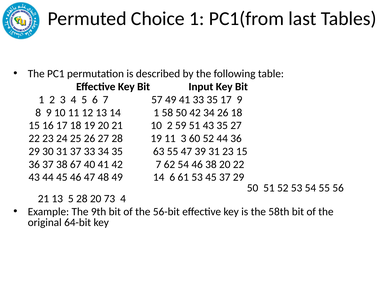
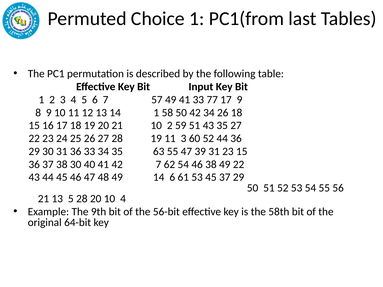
33 35: 35 -> 77 (212, 100)
31 37: 37 -> 36 (76, 152)
38 67: 67 -> 30 (76, 165)
38 20: 20 -> 49 (225, 165)
20 73: 73 -> 10 (109, 199)
